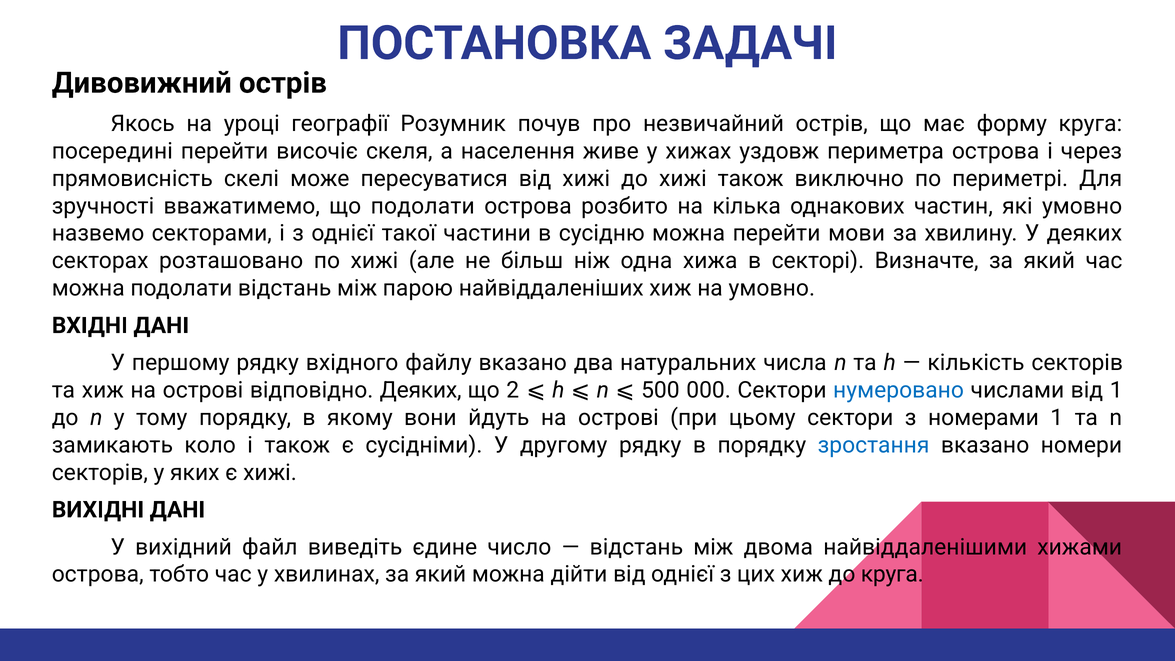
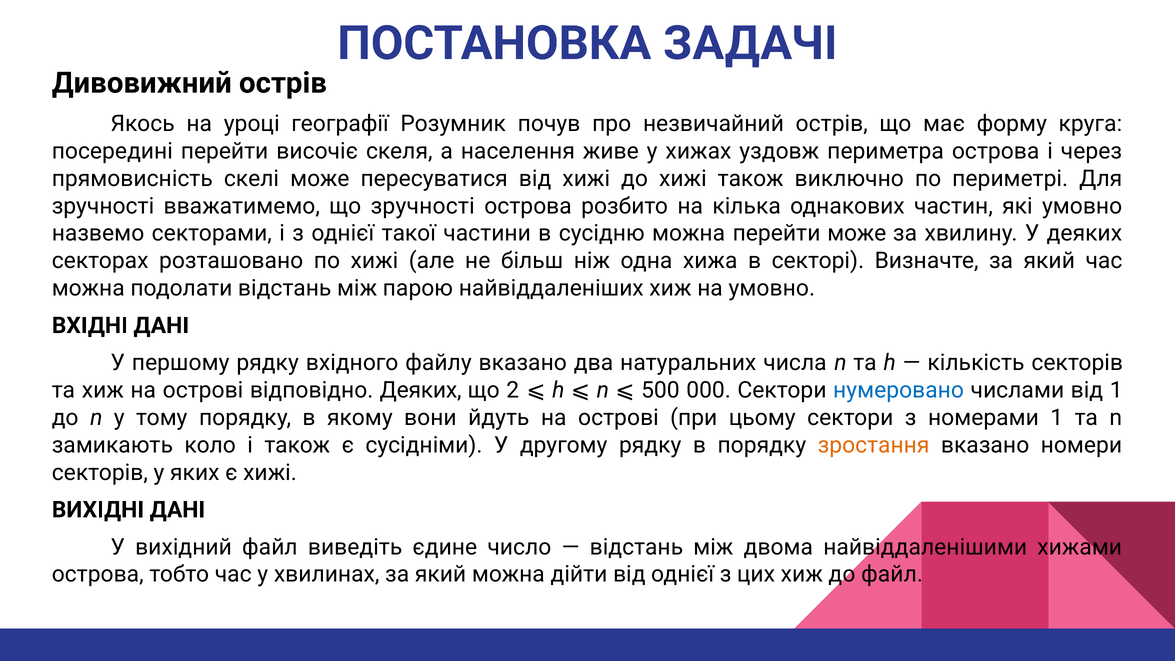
що подолати: подолати -> зручності (423, 206)
перейти мови: мови -> може (857, 233)
зростання colour: blue -> orange (874, 445)
до круга: круга -> файл (892, 574)
